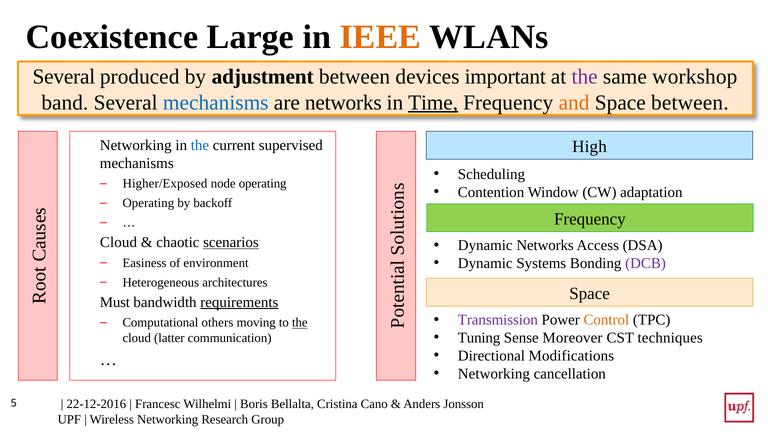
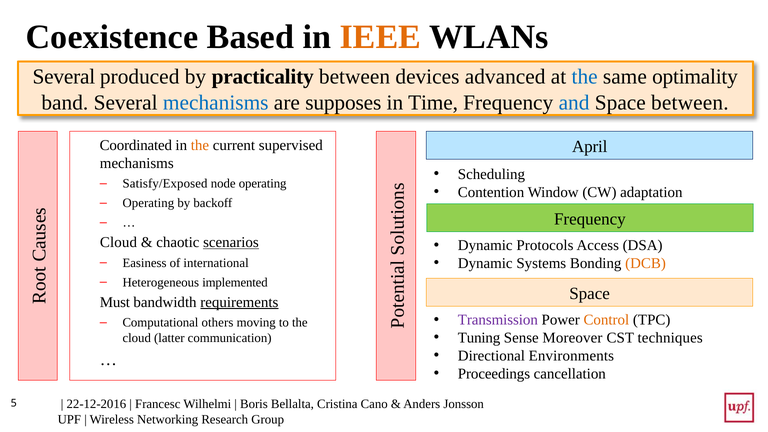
Large: Large -> Based (250, 37)
adjustment: adjustment -> practicality (263, 77)
important: important -> advanced (505, 77)
the colour: purple -> blue (585, 77)
workshop: workshop -> optimality (695, 77)
are networks: networks -> supposes (343, 103)
Time underline: present -> none (433, 103)
and colour: orange -> blue (574, 103)
Networking: Networking -> Coordinated (136, 145)
the colour: blue -> orange (200, 145)
High: High -> April (590, 147)
Higher/Exposed: Higher/Exposed -> Satisfy/Exposed (165, 184)
Dynamic Networks: Networks -> Protocols (545, 245)
DCB colour: purple -> orange (646, 263)
environment: environment -> international (216, 263)
architectures: architectures -> implemented (235, 282)
the underline: present -> none (300, 323)
Modifications: Modifications -> Environments (571, 356)
Networking: Networking -> Proceedings (494, 374)
